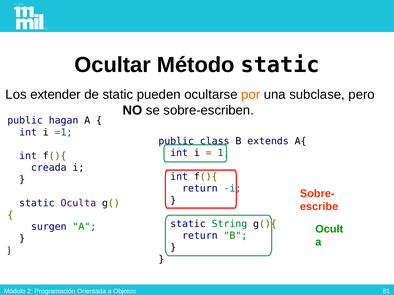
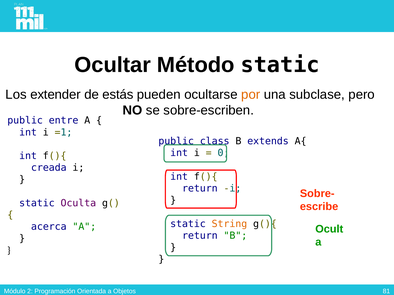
de static: static -> estás (118, 95)
hagan: hagan -> entre (64, 121)
1: 1 -> 0 (223, 153)
String colour: green -> orange (229, 224)
surgen: surgen -> acerca (49, 227)
